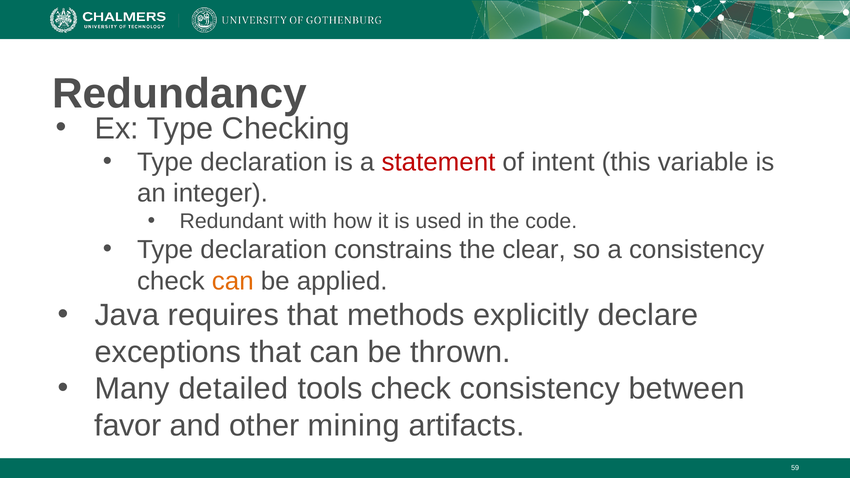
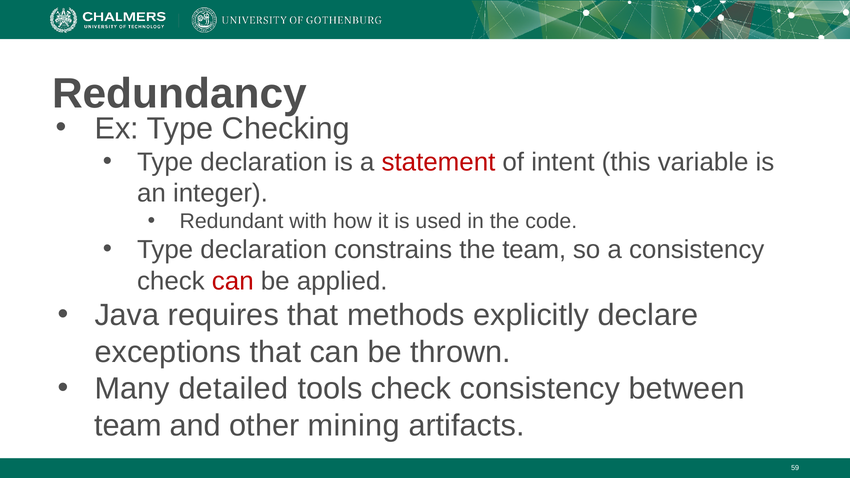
the clear: clear -> team (534, 250)
can colour: orange -> red (233, 281)
favor: favor -> team (128, 426)
